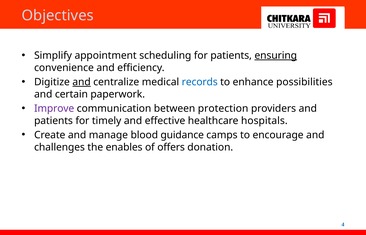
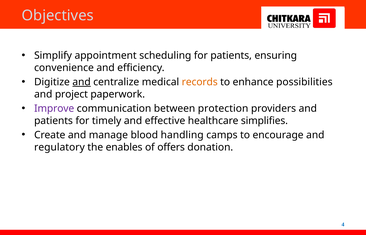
ensuring underline: present -> none (276, 55)
records colour: blue -> orange (200, 82)
certain: certain -> project (71, 94)
hospitals: hospitals -> simplifies (264, 121)
guidance: guidance -> handling (182, 135)
challenges: challenges -> regulatory (59, 147)
